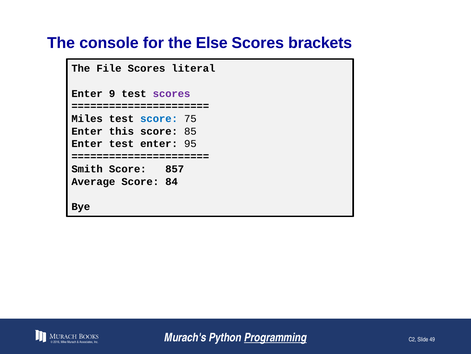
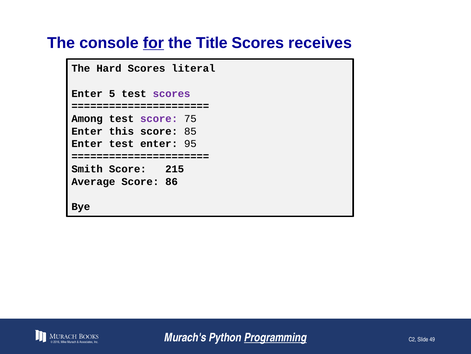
for underline: none -> present (153, 43)
Else: Else -> Title (212, 43)
brackets: brackets -> receives (320, 43)
File: File -> Hard (109, 68)
9: 9 -> 5 (112, 93)
Miles: Miles -> Among (87, 118)
score colour: blue -> purple (159, 118)
857: 857 -> 215 (175, 169)
84: 84 -> 86 (172, 181)
